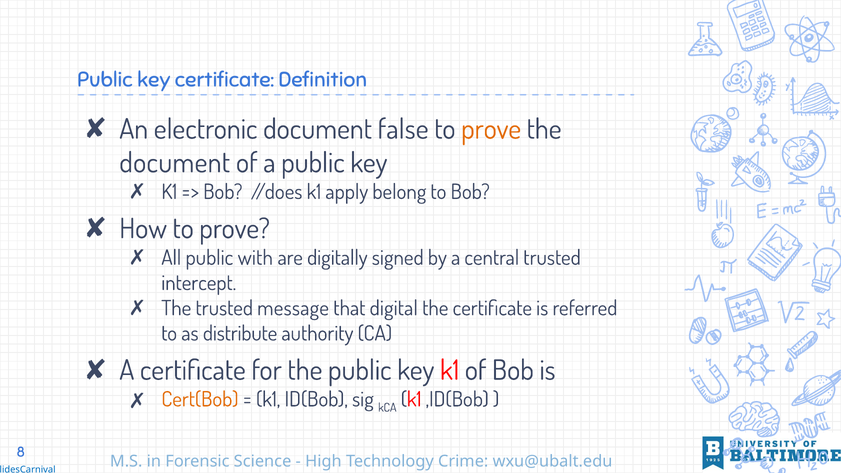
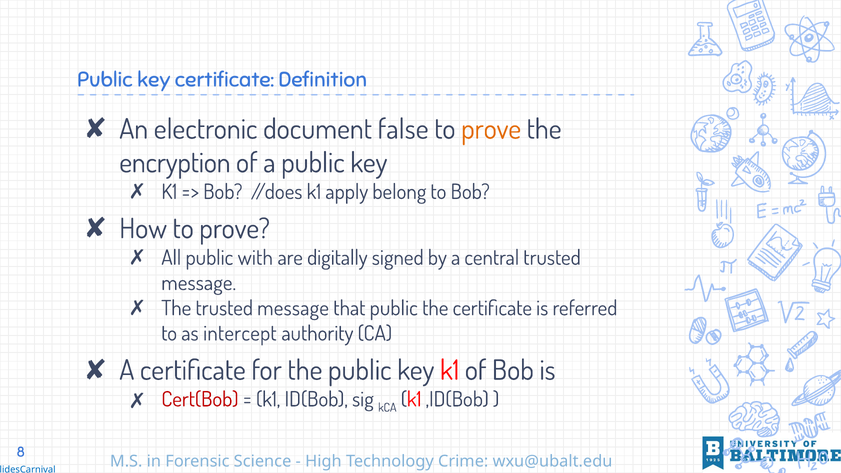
document: document -> encryption (175, 163)
intercept: intercept -> message (199, 283)
that digital: digital -> public (394, 308)
distribute: distribute -> intercept (240, 334)
Cert(Bob colour: orange -> red (200, 400)
